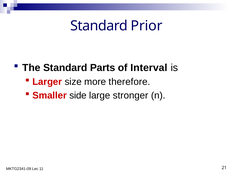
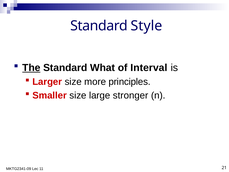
Prior: Prior -> Style (146, 26)
The underline: none -> present (31, 68)
Parts: Parts -> What (103, 68)
therefore: therefore -> principles (130, 82)
Smaller side: side -> size (78, 95)
